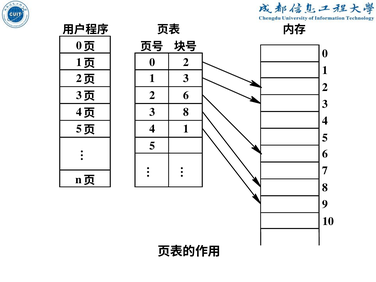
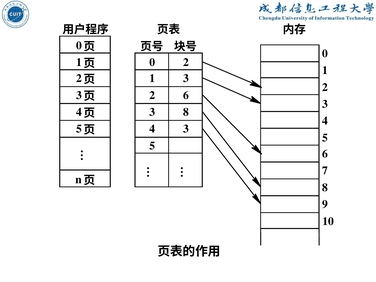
4 1: 1 -> 3 (186, 129)
